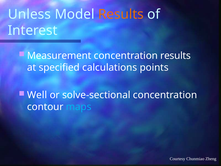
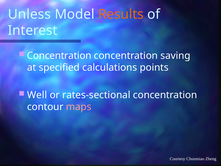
Measurement: Measurement -> Concentration (59, 56)
concentration results: results -> saving (175, 56)
solve-sectional: solve-sectional -> rates-sectional (96, 95)
maps colour: light blue -> pink (79, 107)
